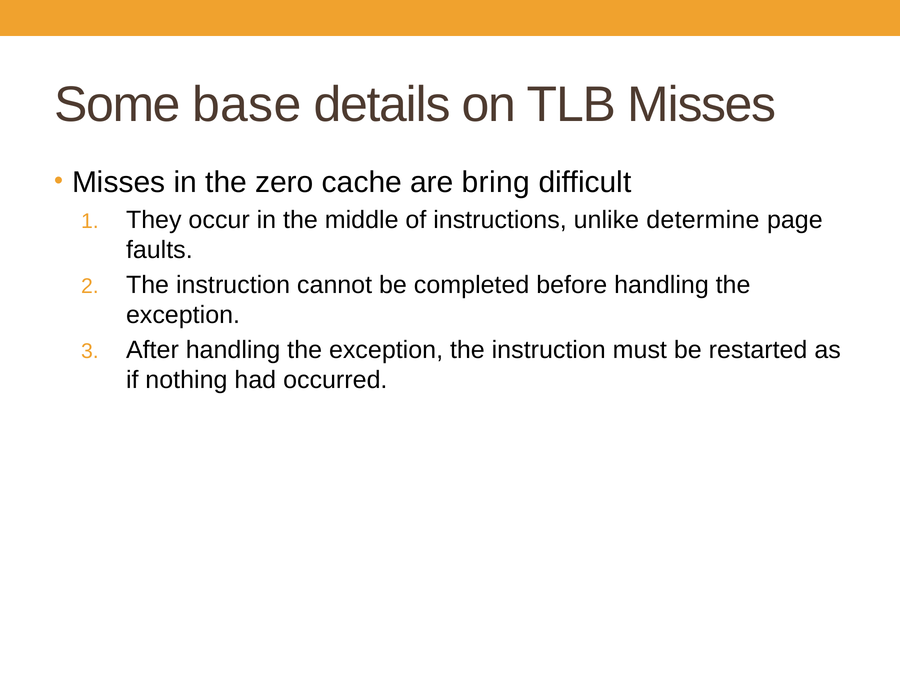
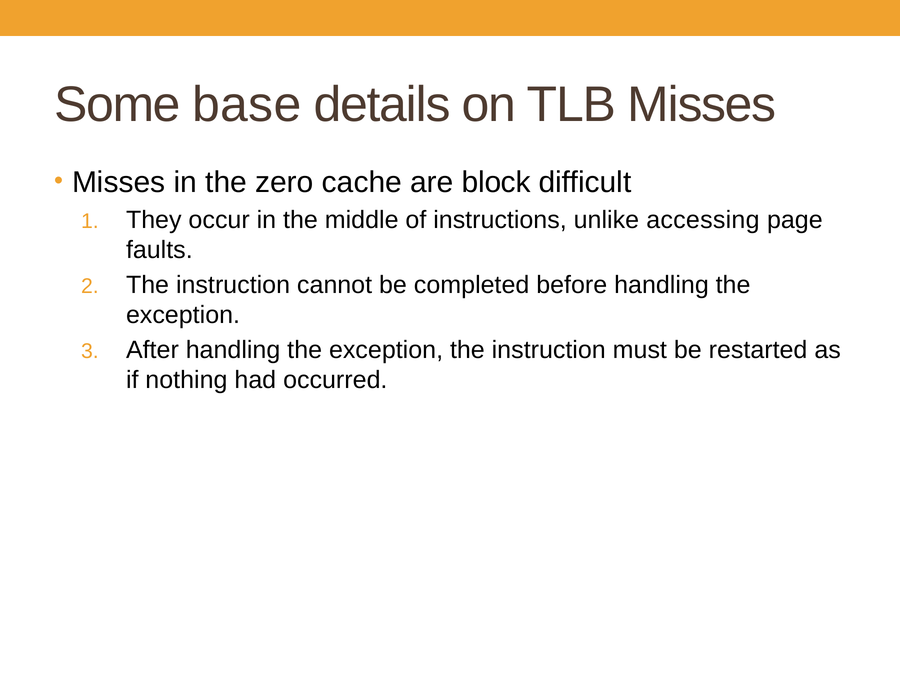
bring: bring -> block (496, 182)
determine: determine -> accessing (703, 220)
